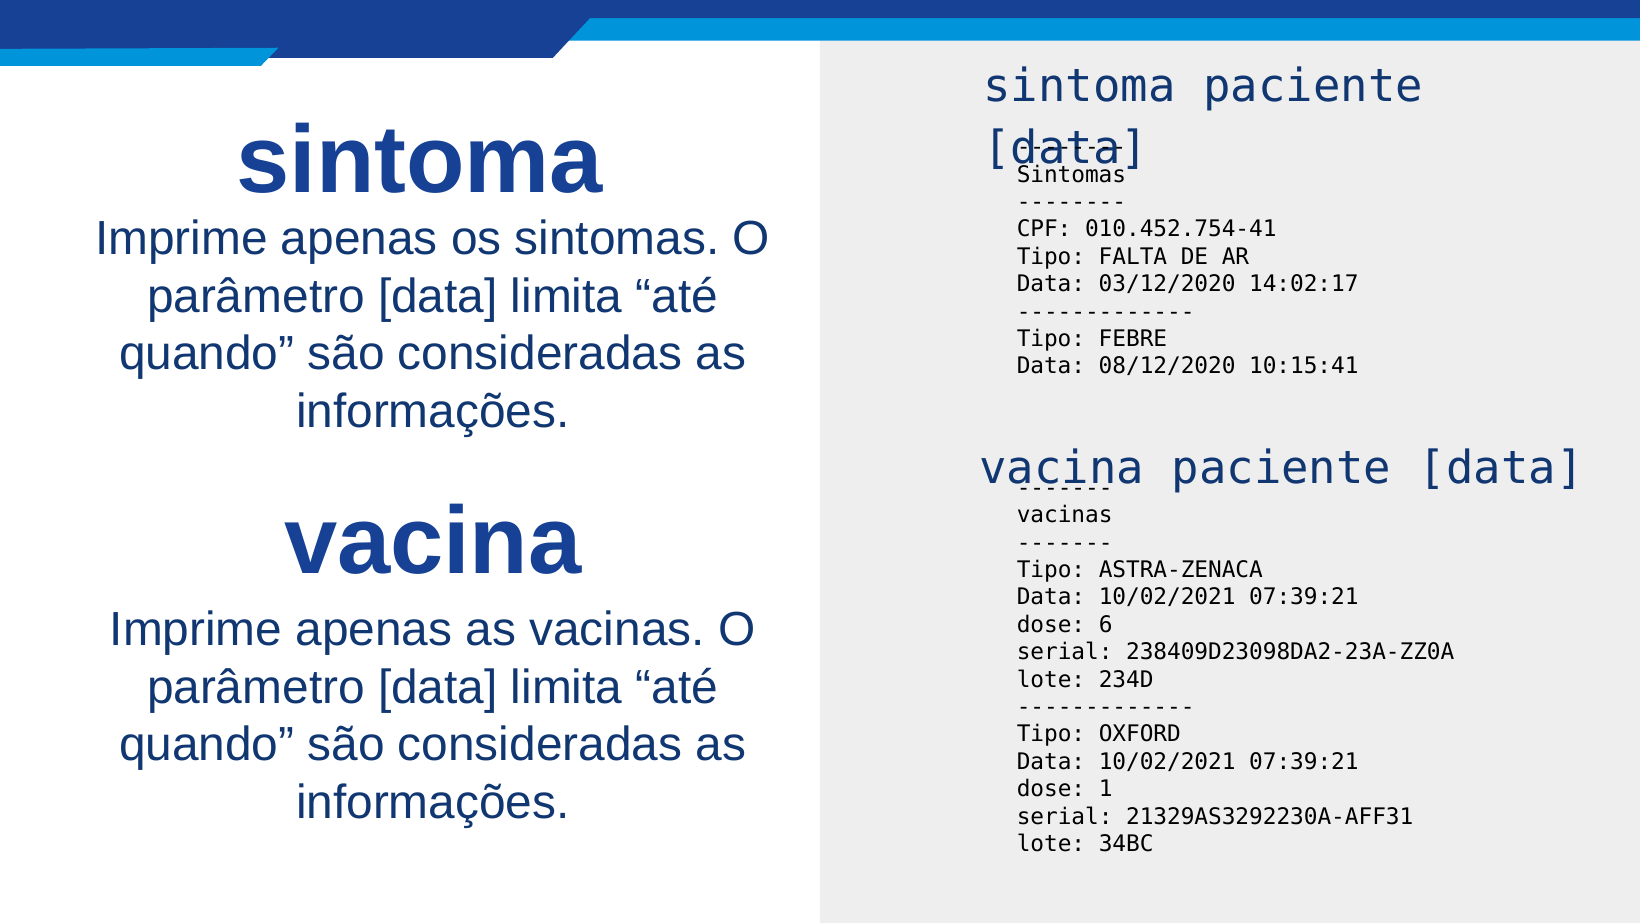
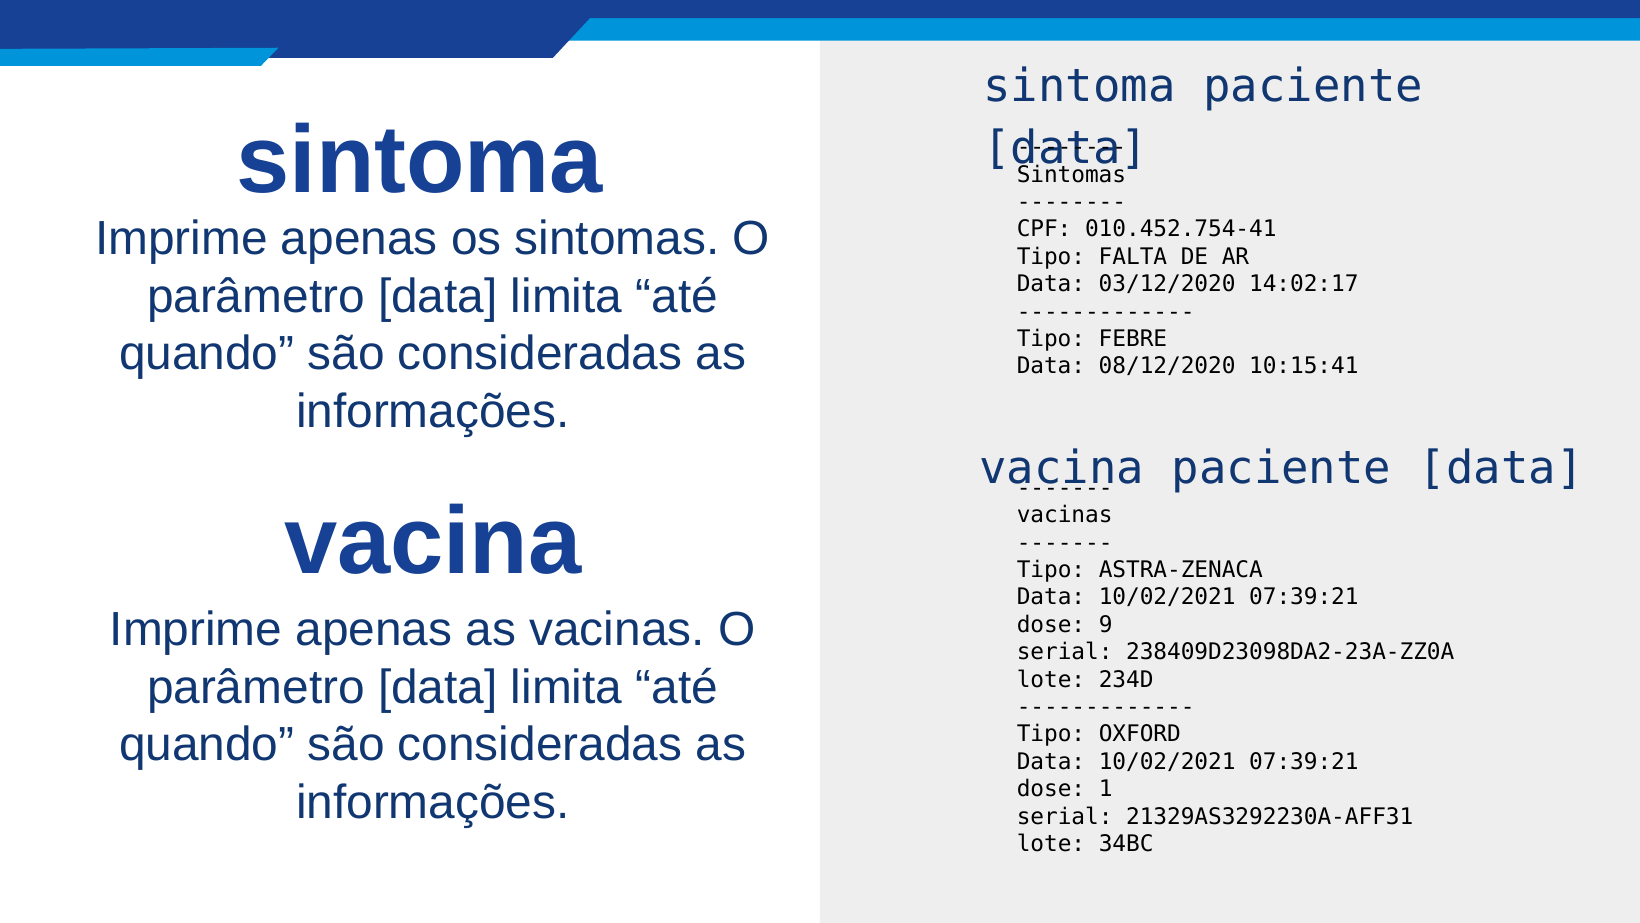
6: 6 -> 9 (1106, 625)
